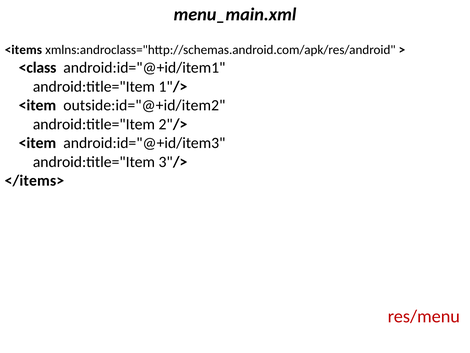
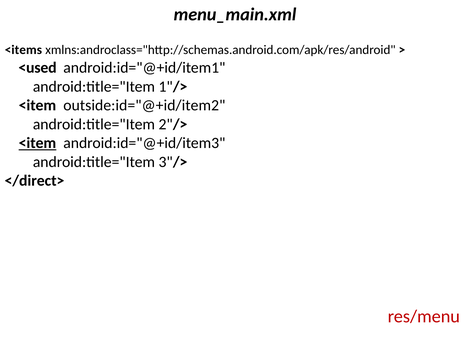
<class: <class -> <used (38, 68)
<item underline: none -> present (37, 143)
</items>: </items> -> </direct> (34, 180)
